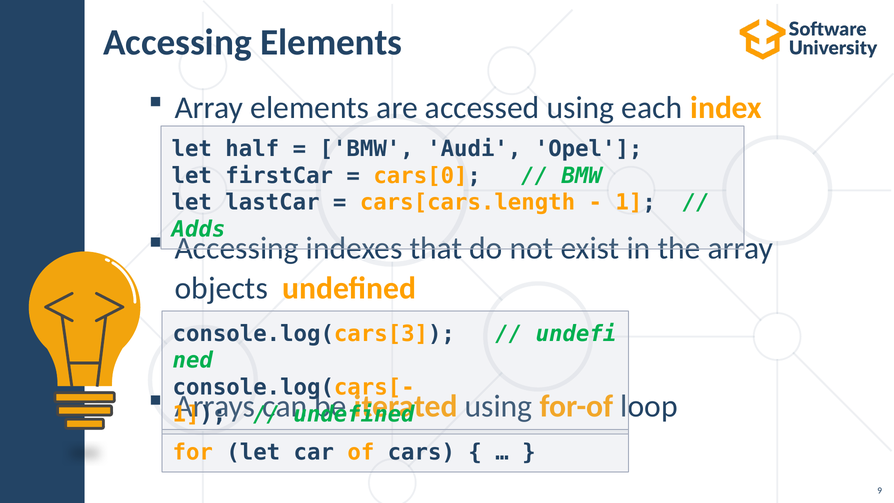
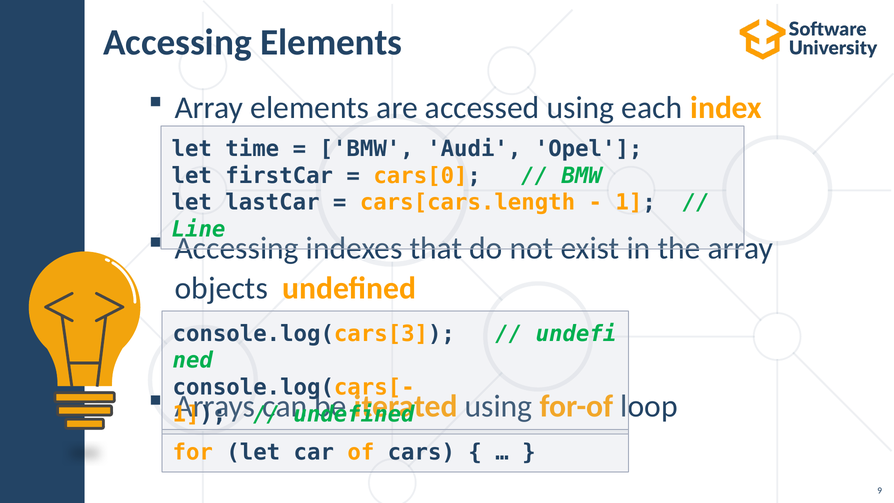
half: half -> time (252, 149)
Adds: Adds -> Line (199, 229)
